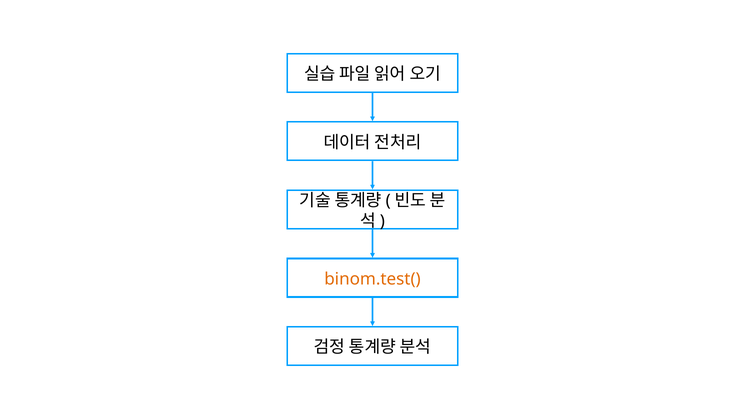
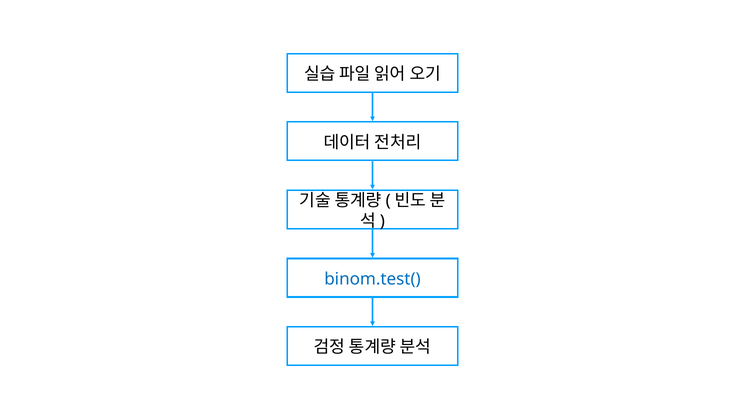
binom.test( colour: orange -> blue (372, 279)
